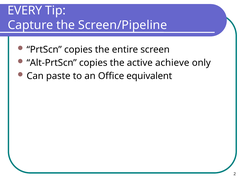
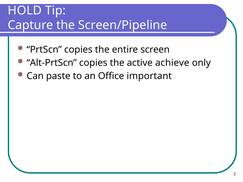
EVERY: EVERY -> HOLD (25, 11)
equivalent: equivalent -> important (149, 76)
